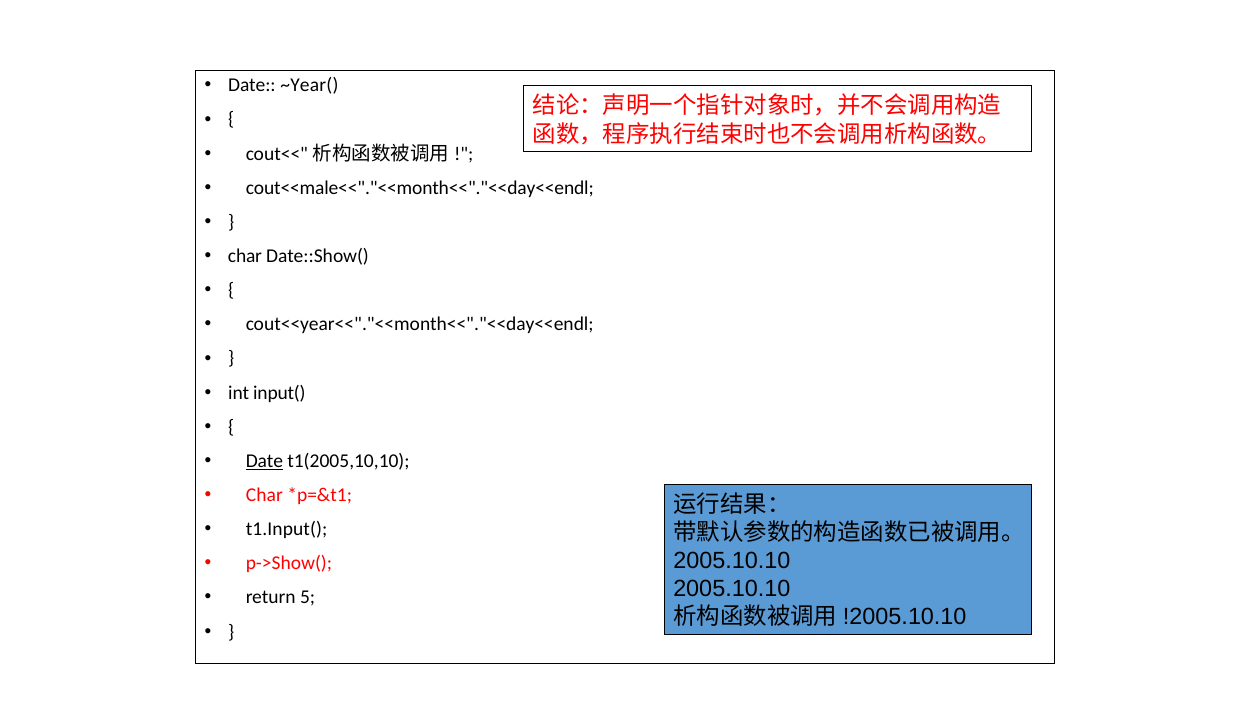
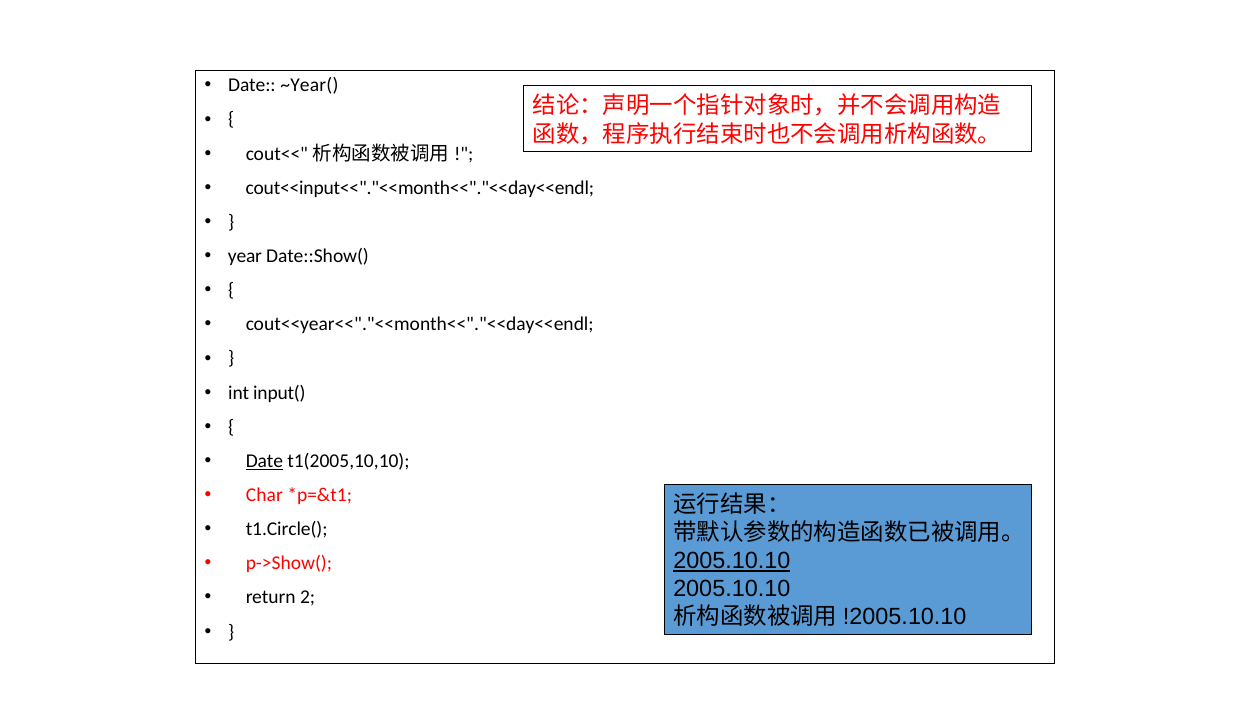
cout<<male<<"."<<month<<"."<<day<<endl: cout<<male<<"."<<month<<"."<<day<<endl -> cout<<input<<"."<<month<<"."<<day<<endl (420, 188)
char: char -> year (245, 256)
t1.Input(: t1.Input( -> t1.Circle( (287, 529)
2005.10.10 underline: none -> present (732, 561)
5: 5 -> 2 (308, 598)
